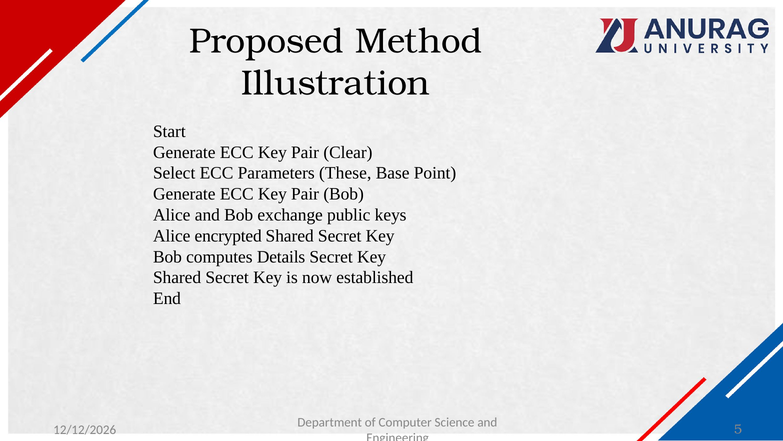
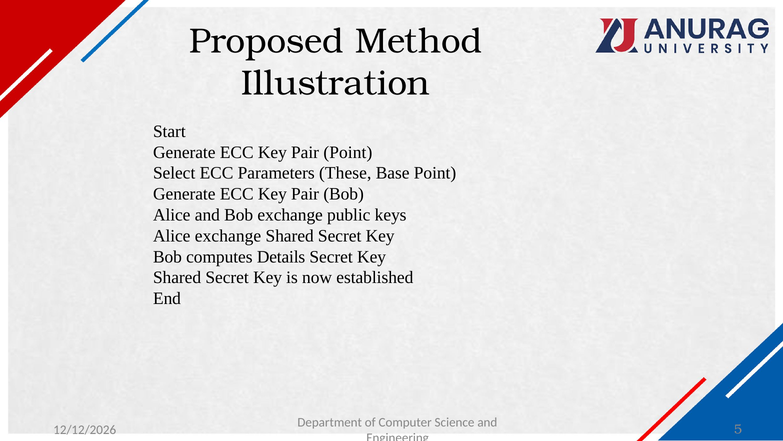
Pair Clear: Clear -> Point (348, 152)
Alice encrypted: encrypted -> exchange (228, 236)
